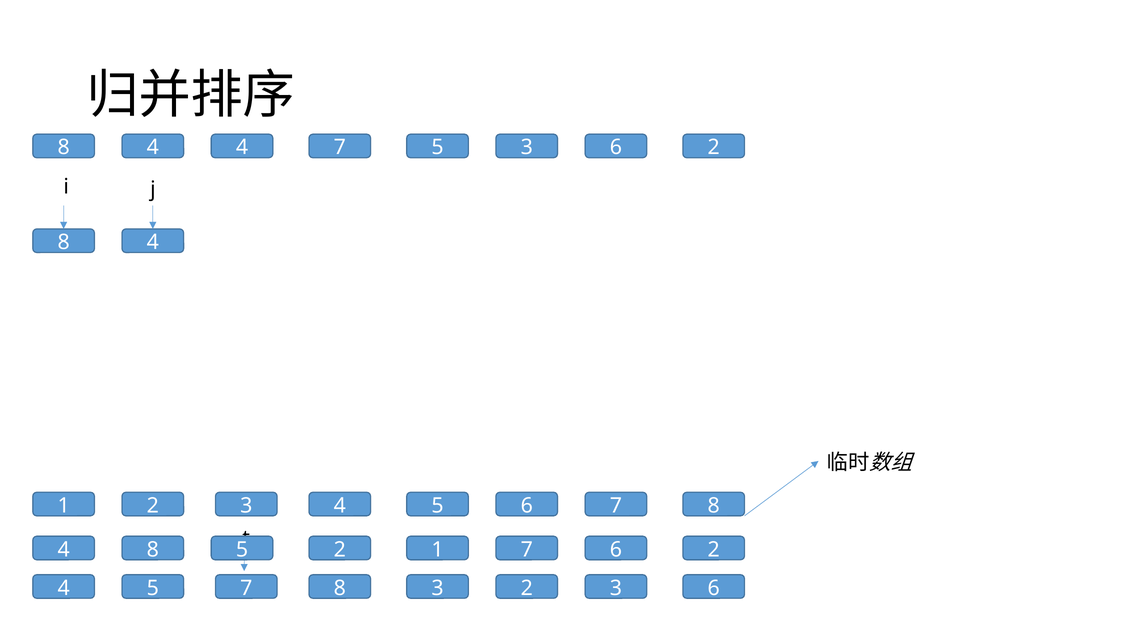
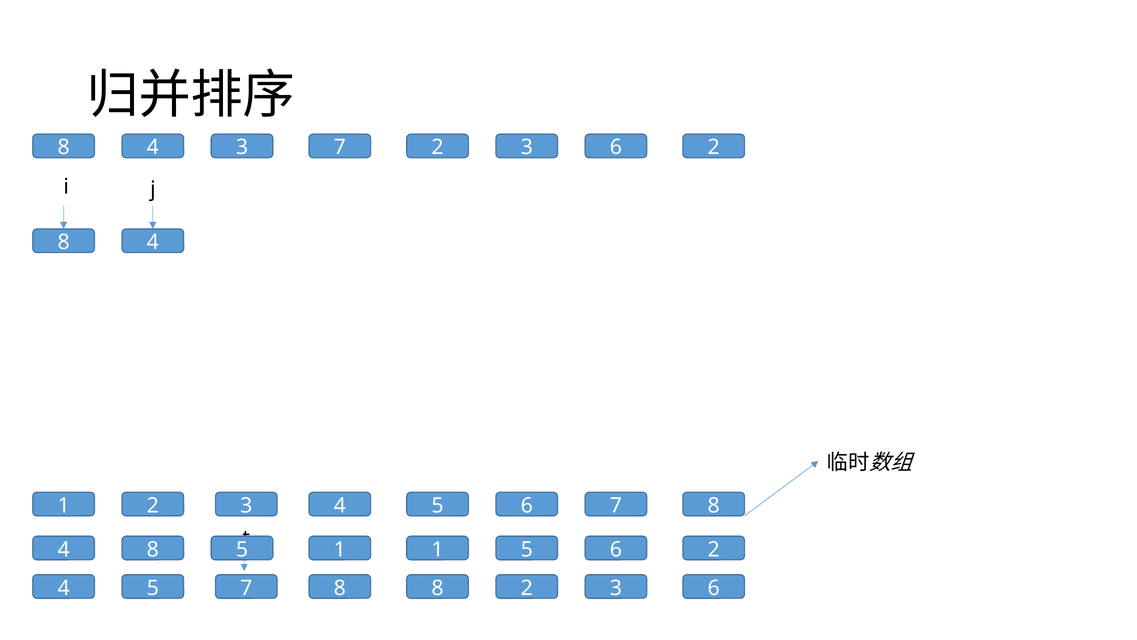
4 4: 4 -> 3 (242, 147)
7 5: 5 -> 2 (438, 147)
2: 2 -> 1 (340, 549)
1 7: 7 -> 5 (527, 549)
8 3: 3 -> 8 (438, 588)
